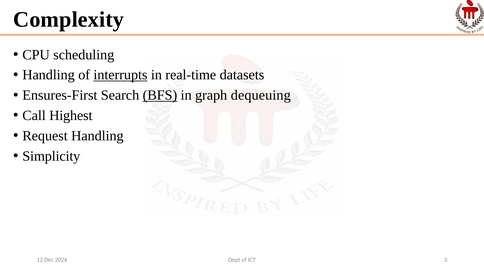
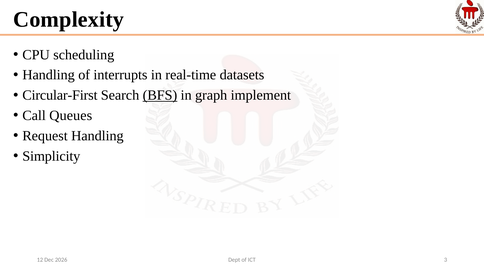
interrupts underline: present -> none (120, 75)
Ensures-First: Ensures-First -> Circular-First (60, 95)
dequeuing: dequeuing -> implement (261, 95)
Highest: Highest -> Queues (71, 116)
